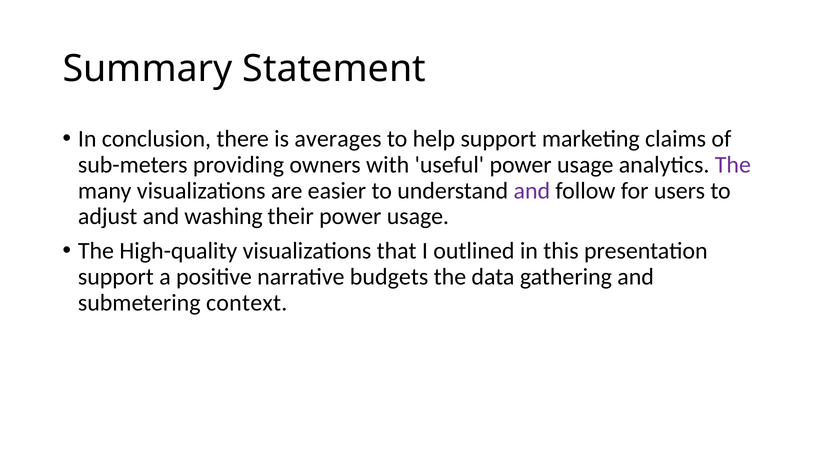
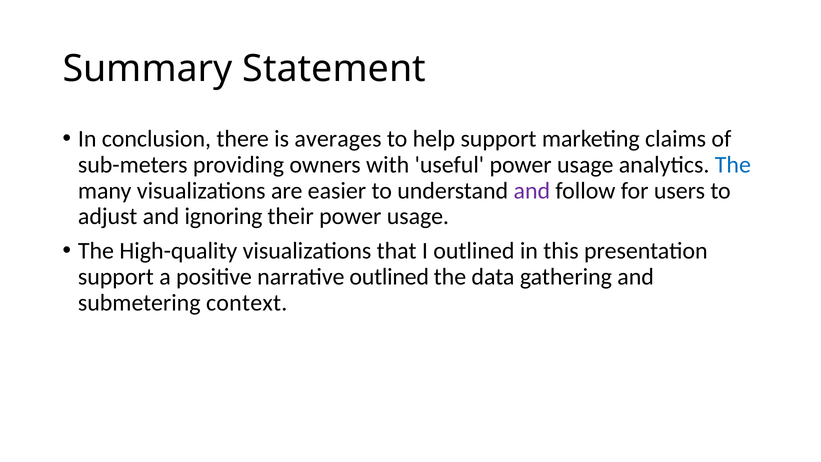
The colour: purple -> blue (733, 165)
washing: washing -> ignoring (224, 216)
narrative budgets: budgets -> outlined (389, 277)
